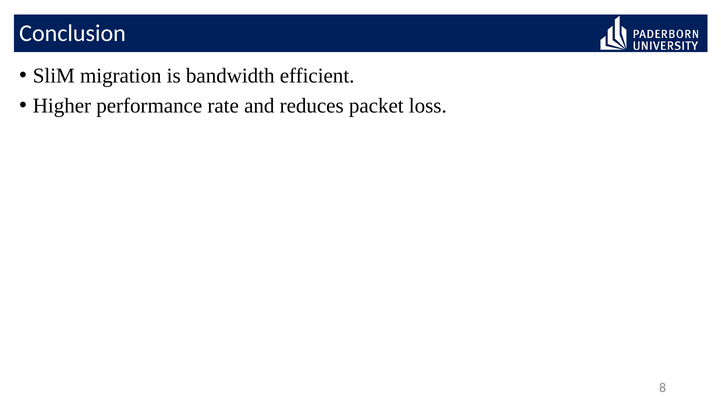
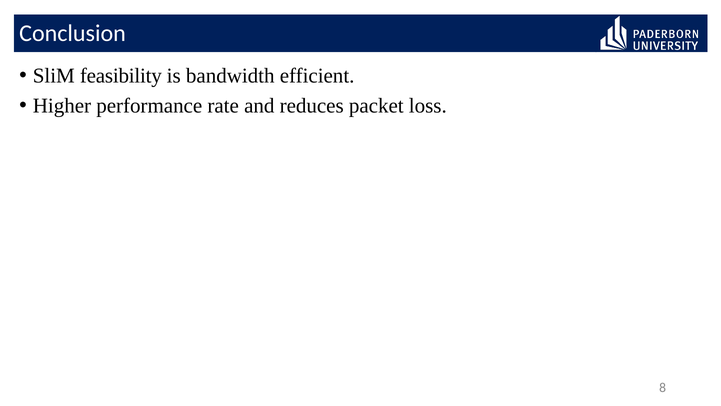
migration: migration -> feasibility (121, 76)
